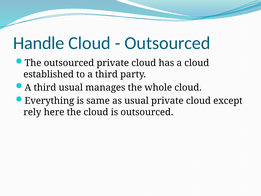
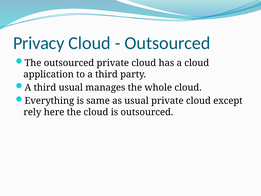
Handle: Handle -> Privacy (39, 43)
established: established -> application (49, 74)
